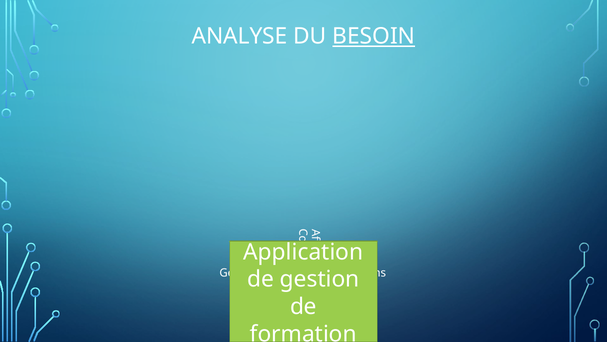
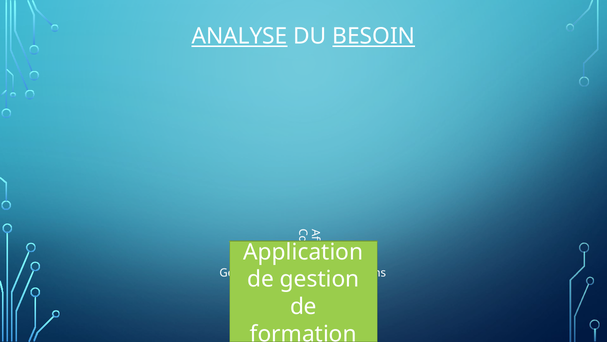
ANALYSE underline: none -> present (240, 36)
